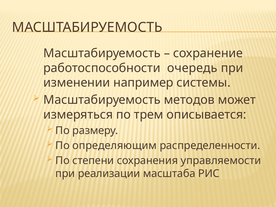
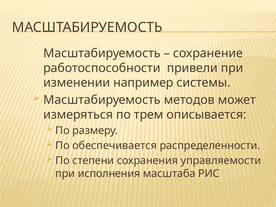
очередь: очередь -> привели (192, 68)
определяющим: определяющим -> обеспечивается (115, 146)
реализации: реализации -> исполнения (109, 173)
